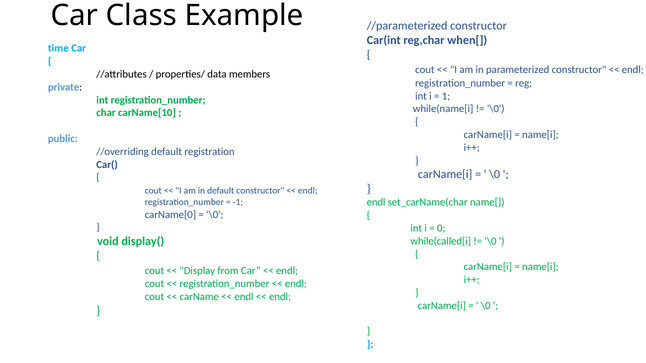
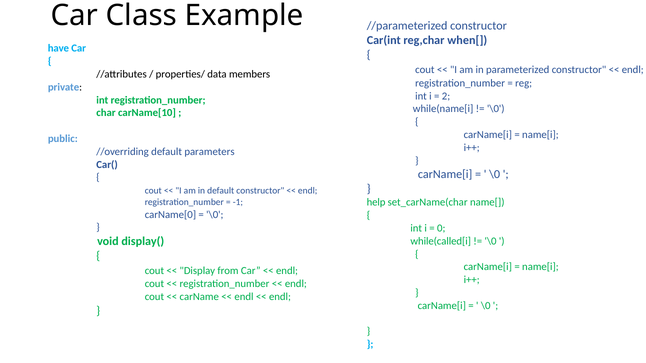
time: time -> have (58, 48)
1: 1 -> 2 (446, 96)
registration: registration -> parameters (209, 152)
endl: endl -> help (376, 203)
